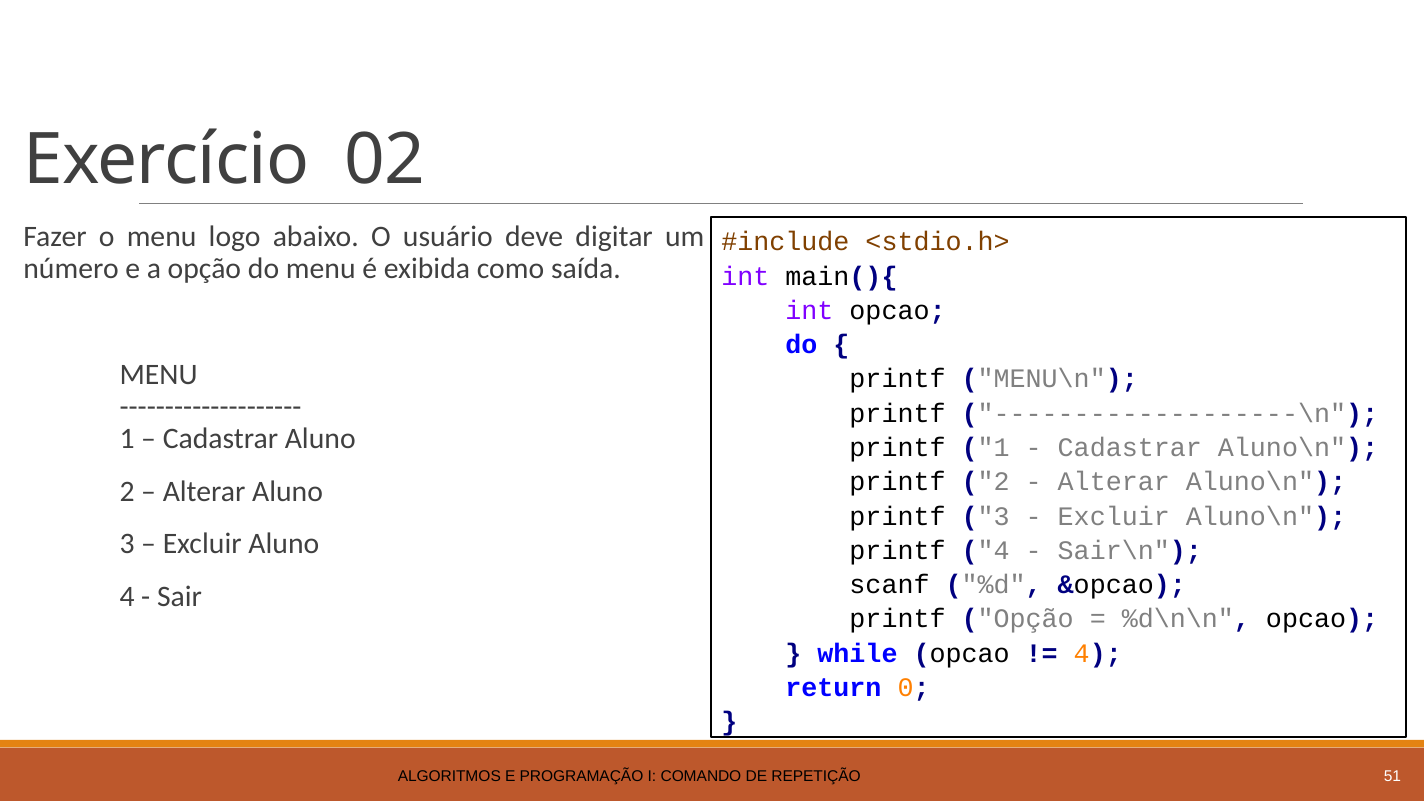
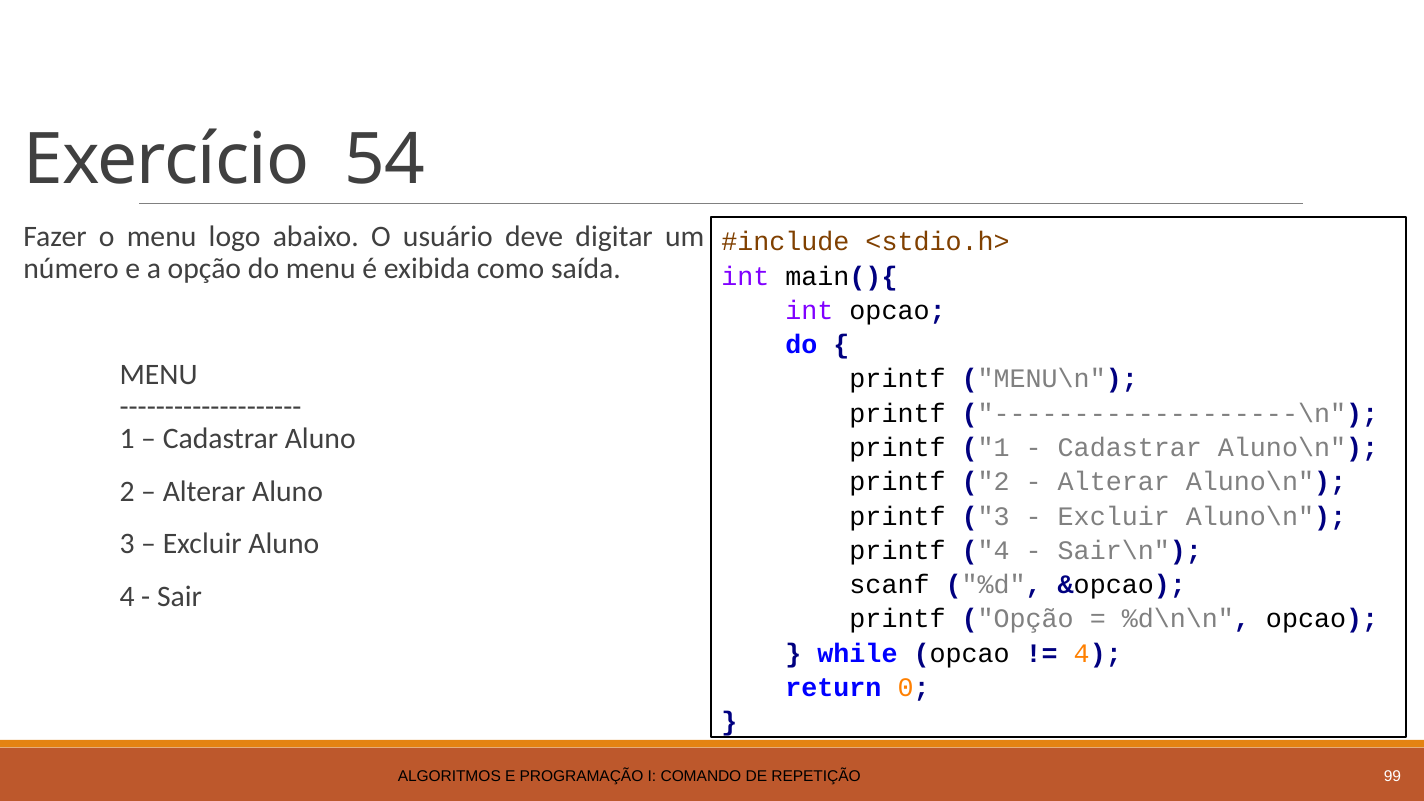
02: 02 -> 54 (385, 160)
51: 51 -> 99 (1393, 777)
